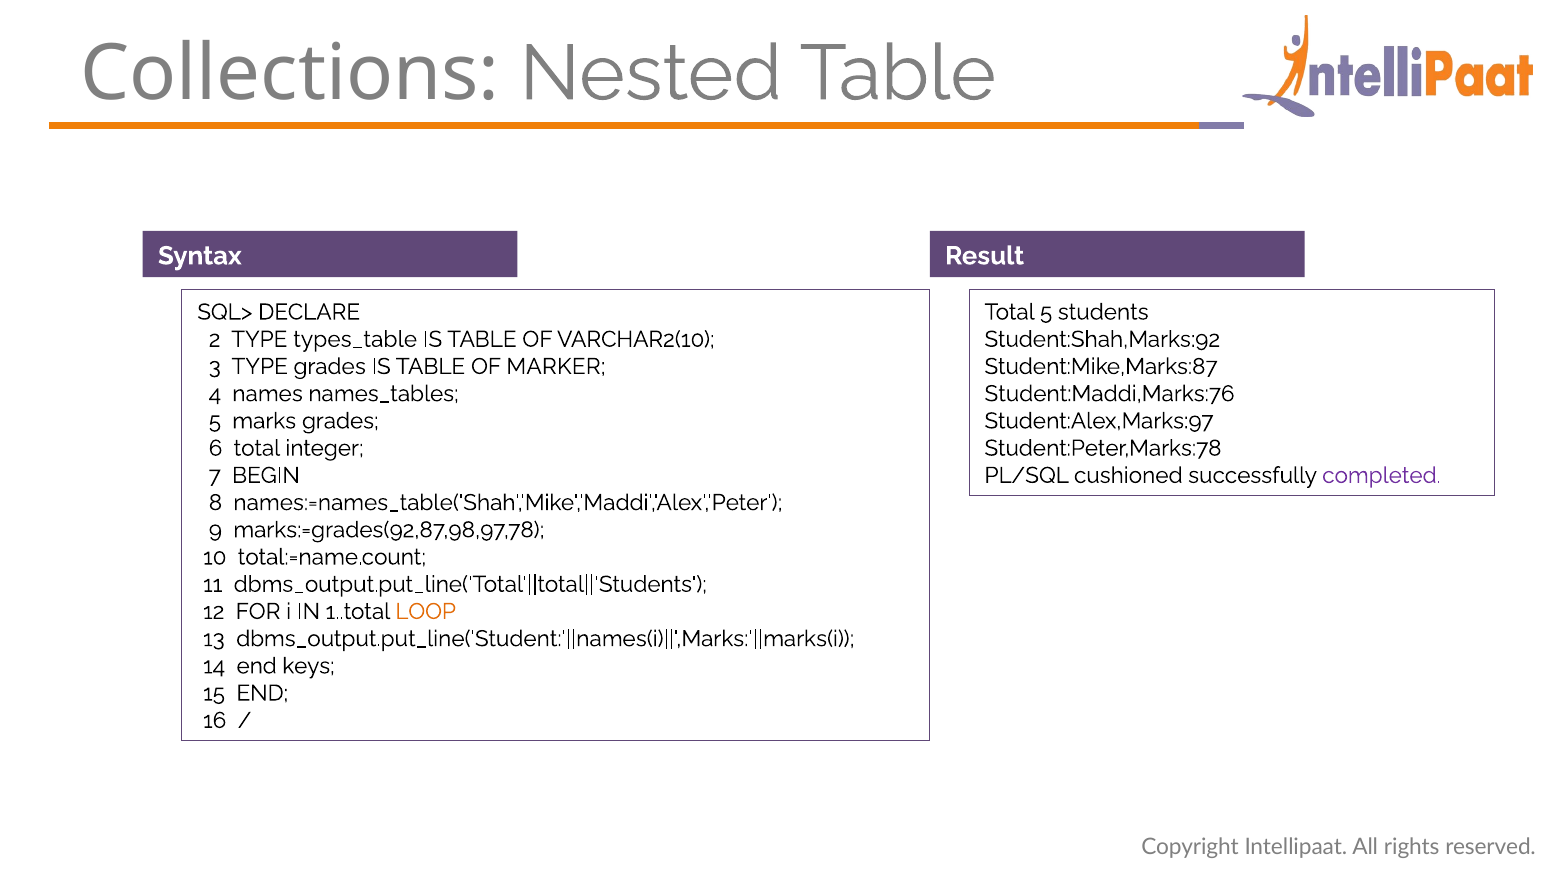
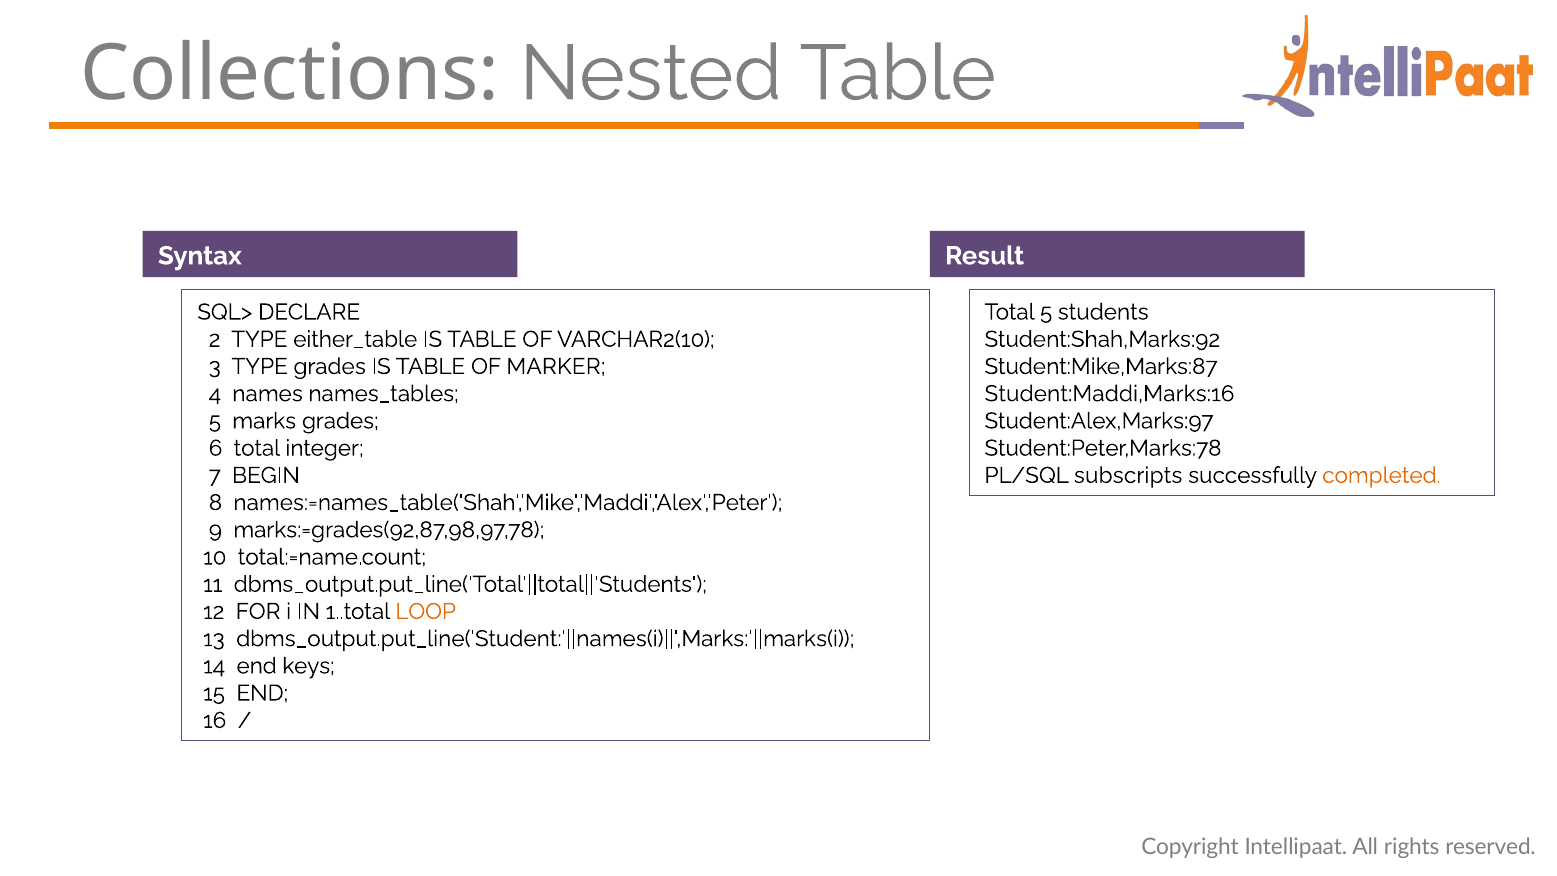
types_table: types_table -> either_table (355, 339)
Student:Maddi,Marks:76: Student:Maddi,Marks:76 -> Student:Maddi,Marks:16 (1109, 394)
cushioned: cushioned -> subscripts (1128, 475)
completed colour: purple -> orange (1381, 475)
